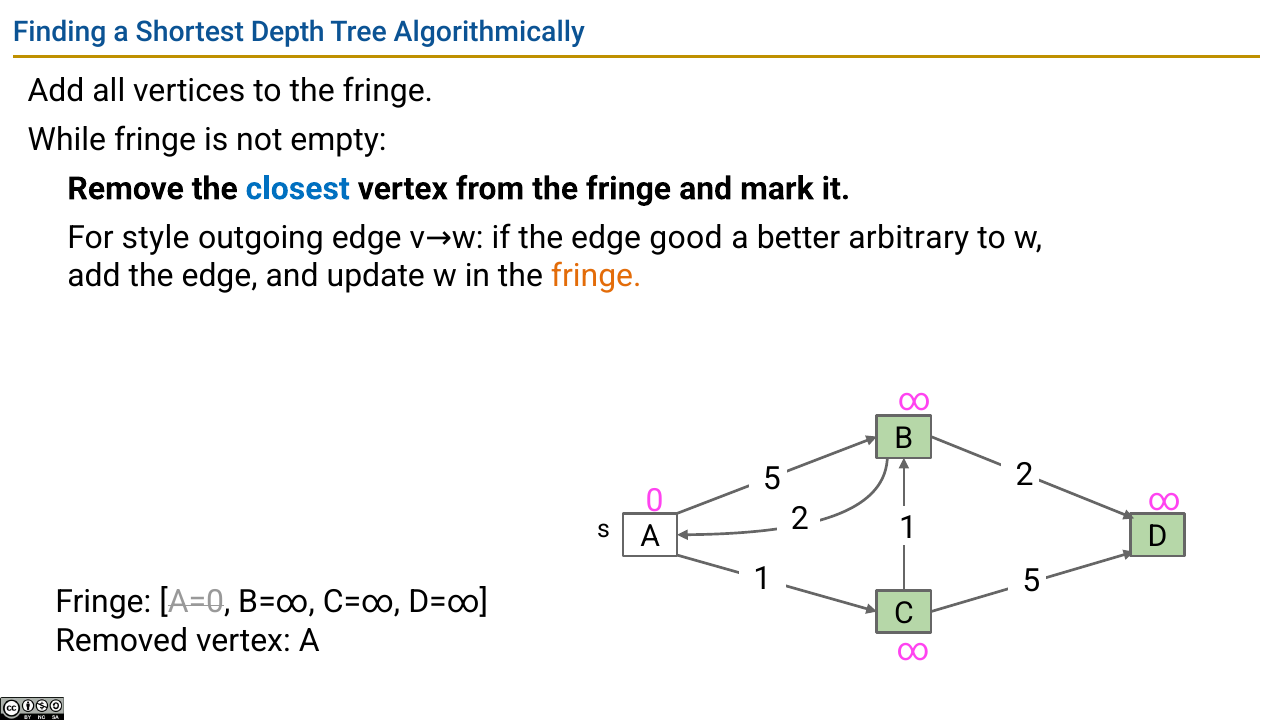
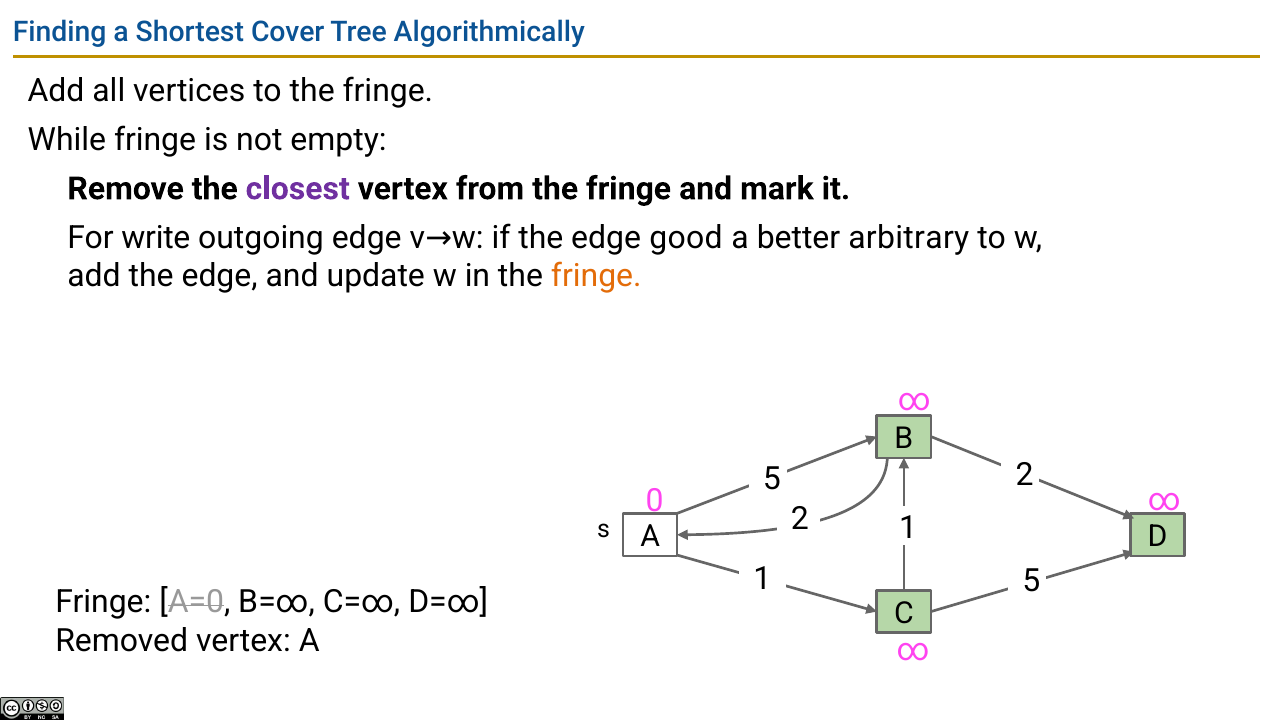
Depth: Depth -> Cover (288, 32)
closest colour: blue -> purple (298, 189)
style: style -> write (156, 238)
